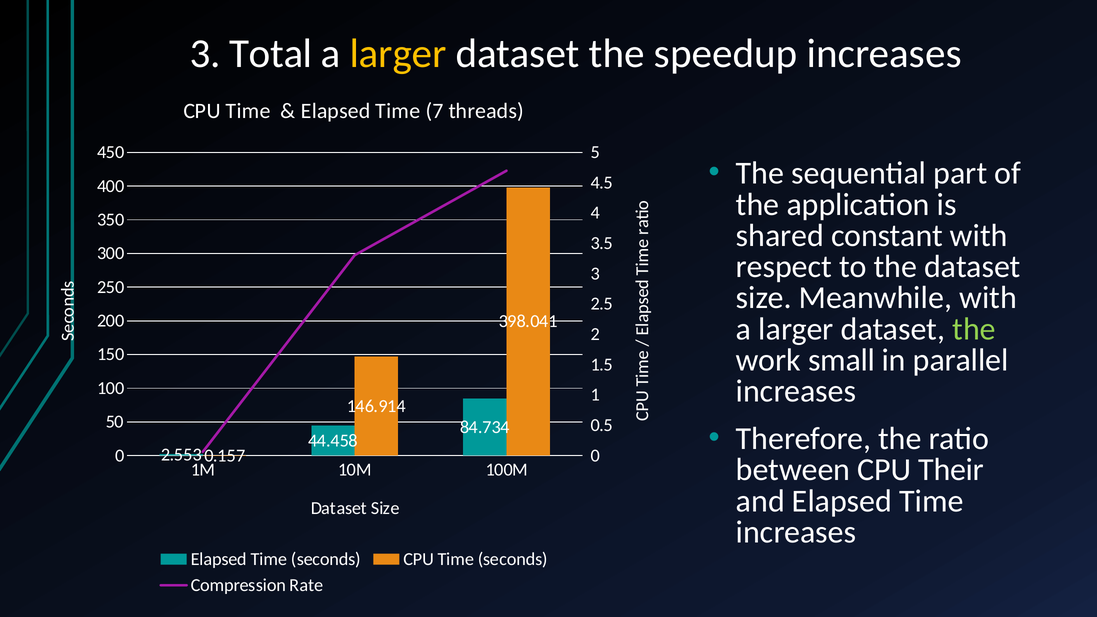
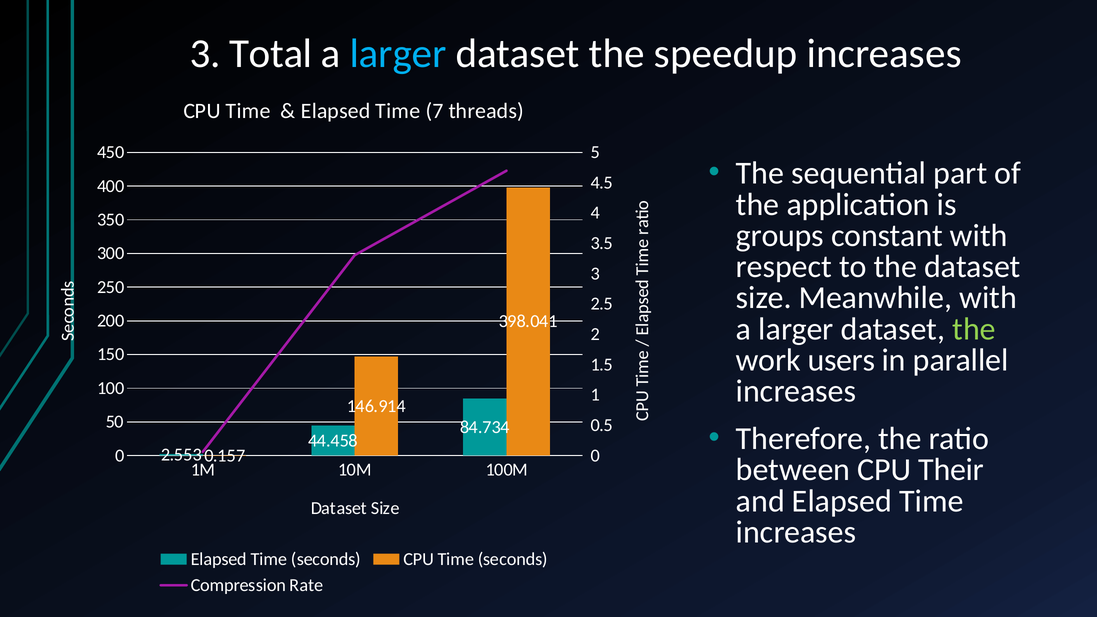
larger colour: yellow -> light blue (398, 54)
shared: shared -> groups (780, 236)
small: small -> users (841, 360)
